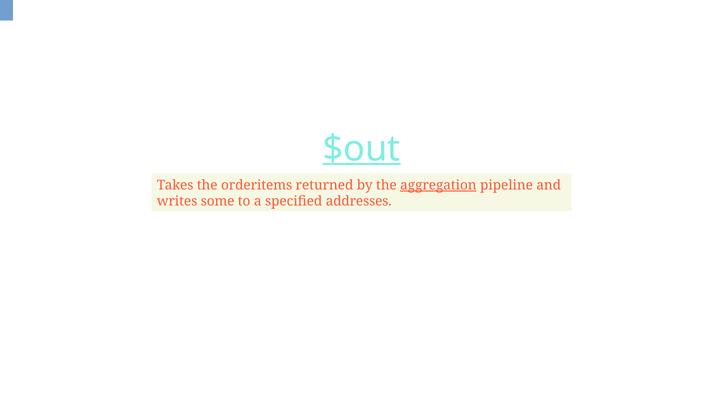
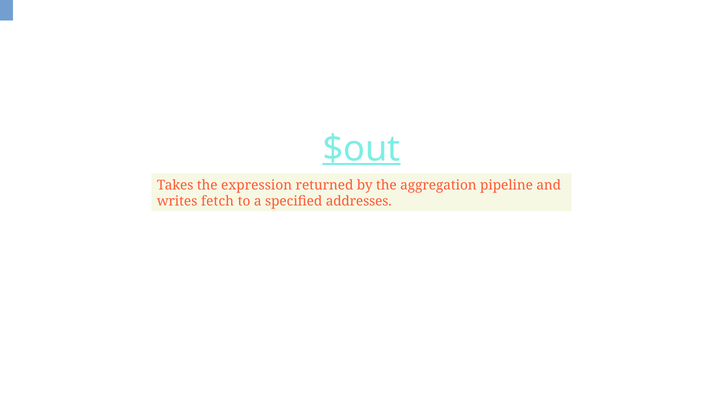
orderitems: orderitems -> expression (257, 185)
aggregation underline: present -> none (438, 185)
some: some -> fetch (217, 202)
